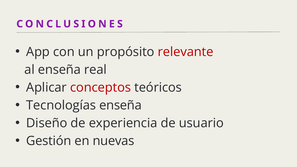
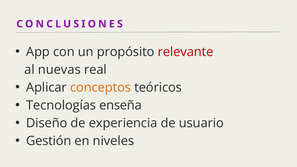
al enseña: enseña -> nuevas (59, 70)
conceptos colour: red -> orange (101, 88)
nuevas: nuevas -> niveles (113, 141)
